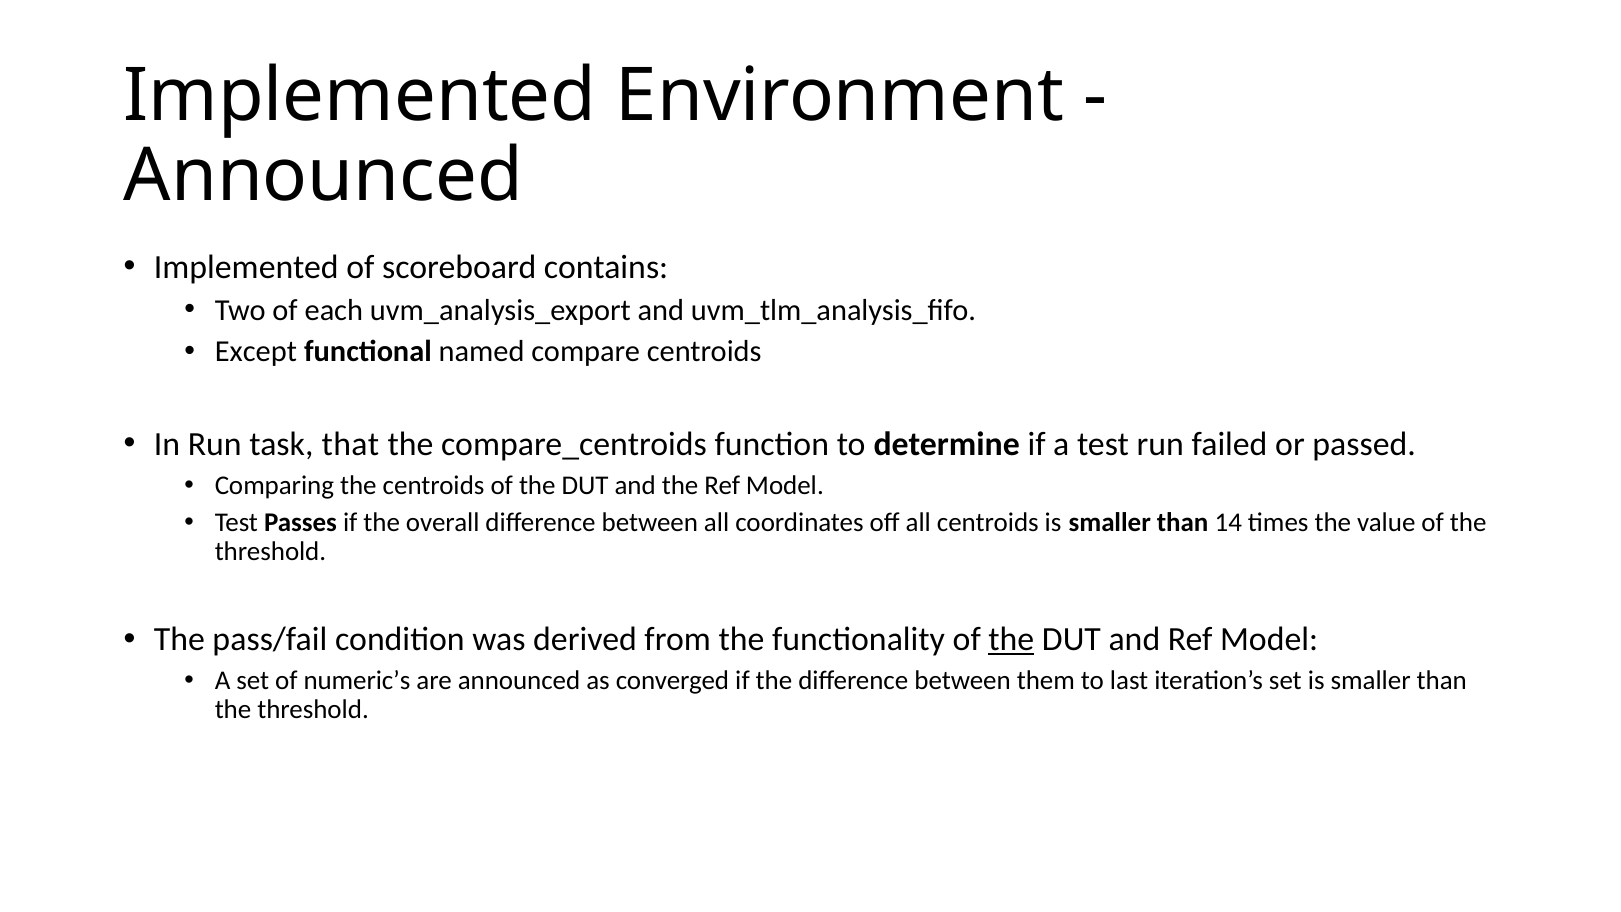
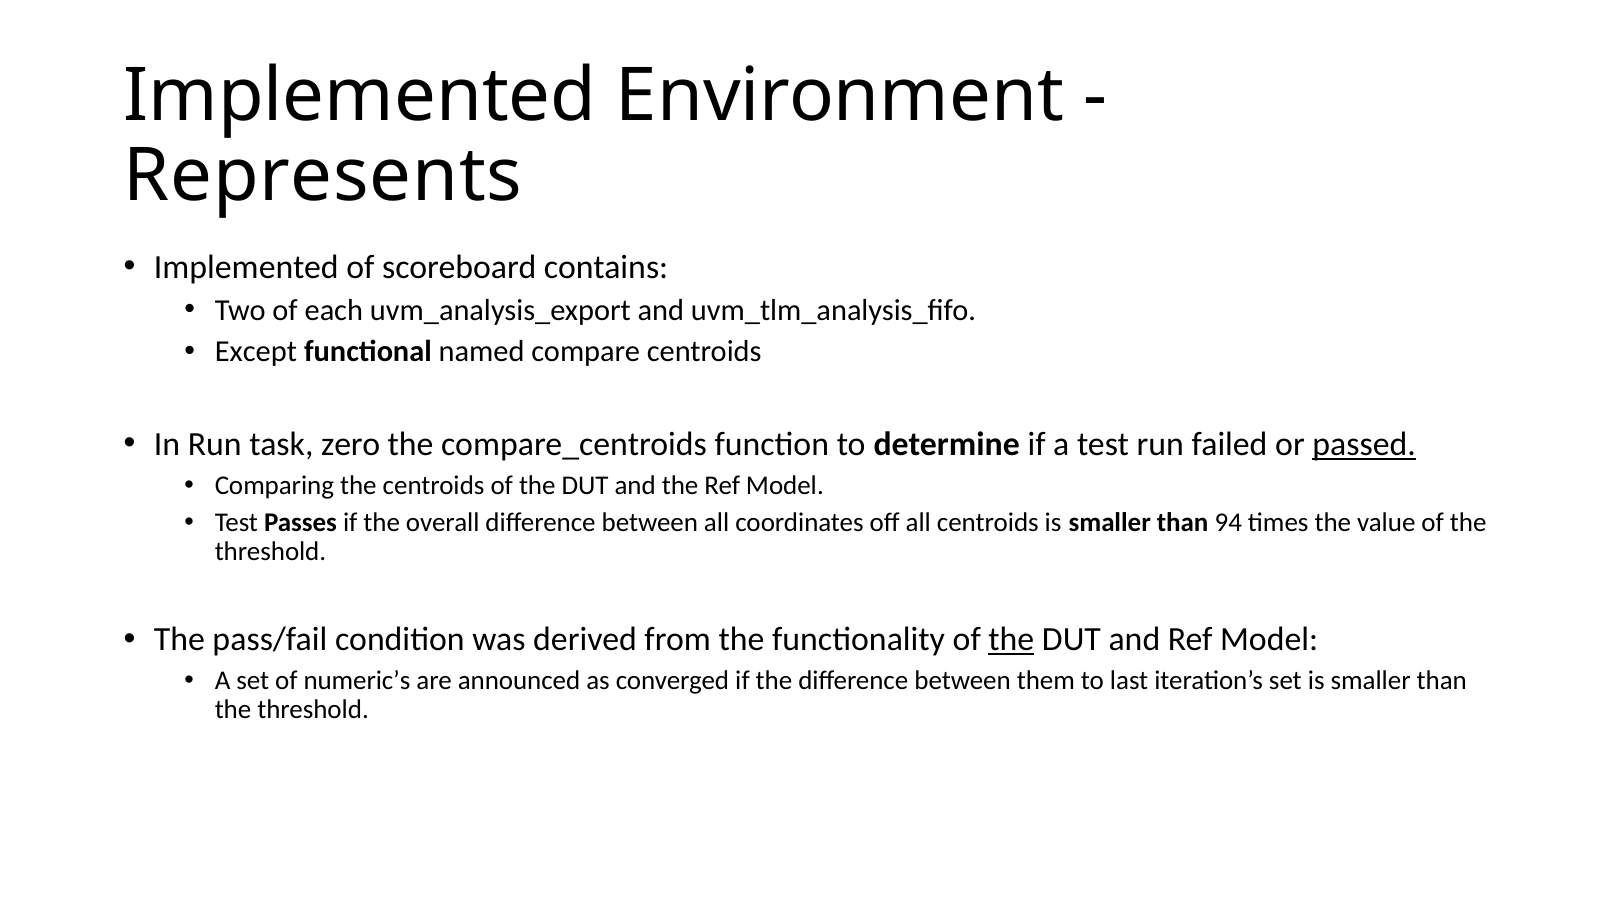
Announced: Announced -> Represents (323, 176)
that: that -> zero (351, 444)
passed underline: none -> present (1364, 444)
14: 14 -> 94 (1228, 523)
